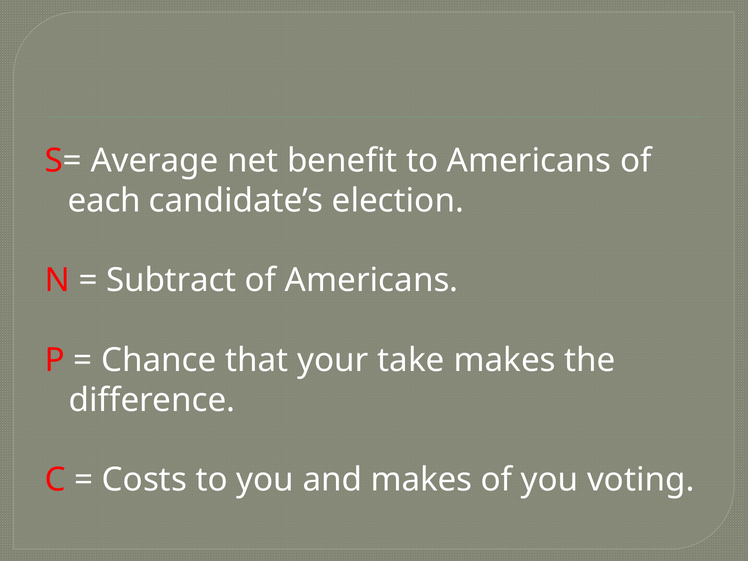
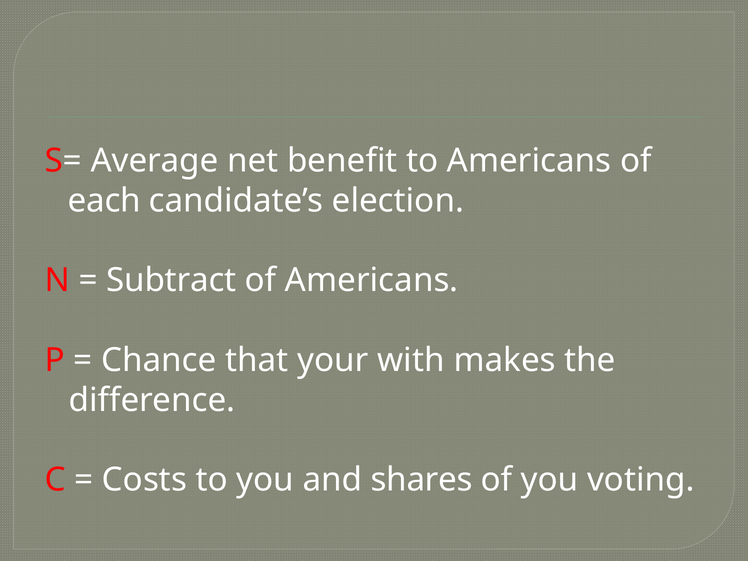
take: take -> with (411, 360)
and makes: makes -> shares (422, 480)
